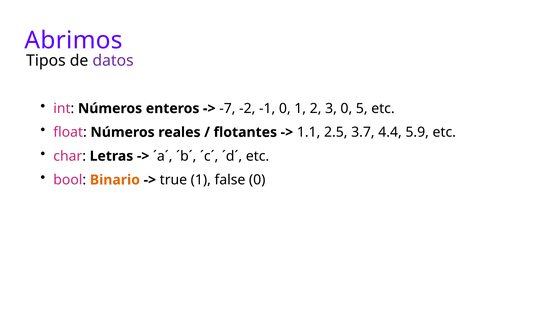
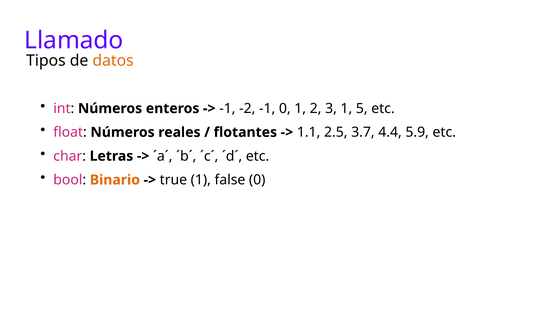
Abrimos: Abrimos -> Llamado (74, 40)
datos colour: purple -> orange (113, 60)
-7: -7 -> -1 (227, 108)
3 0: 0 -> 1 (346, 108)
